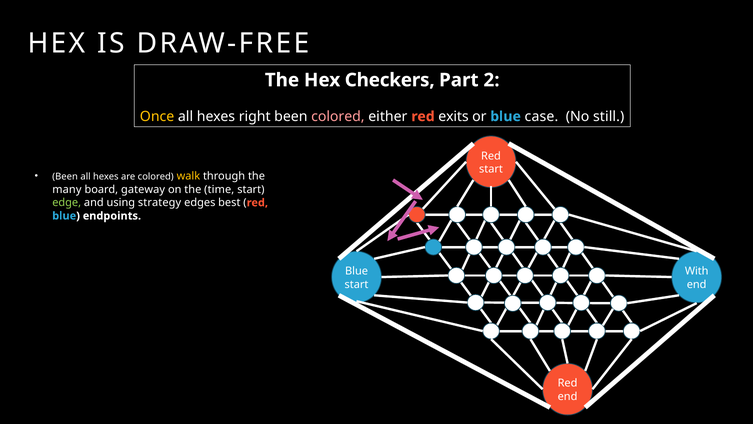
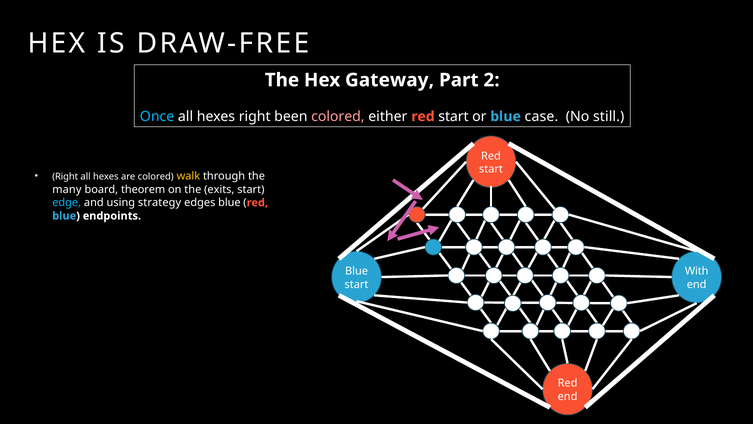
Checkers: Checkers -> Gateway (390, 80)
Once colour: yellow -> light blue (157, 116)
either red exits: exits -> start (453, 116)
Been: Been -> Right (65, 177)
gateway: gateway -> theorem (143, 189)
time: time -> exits (219, 189)
edge colour: light green -> light blue (67, 202)
edges best: best -> blue (229, 202)
